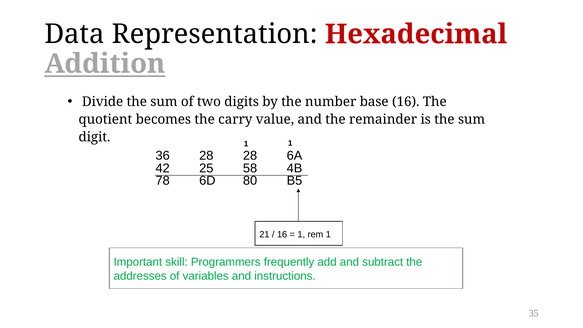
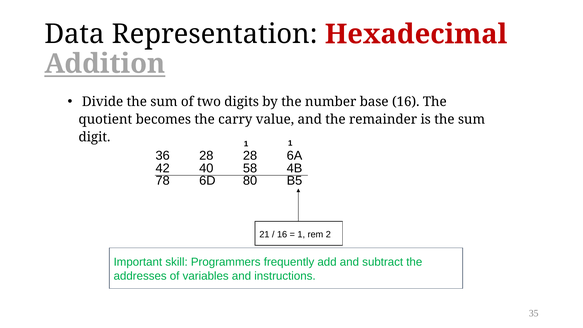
25: 25 -> 40 (206, 168)
rem 1: 1 -> 2 (328, 234)
